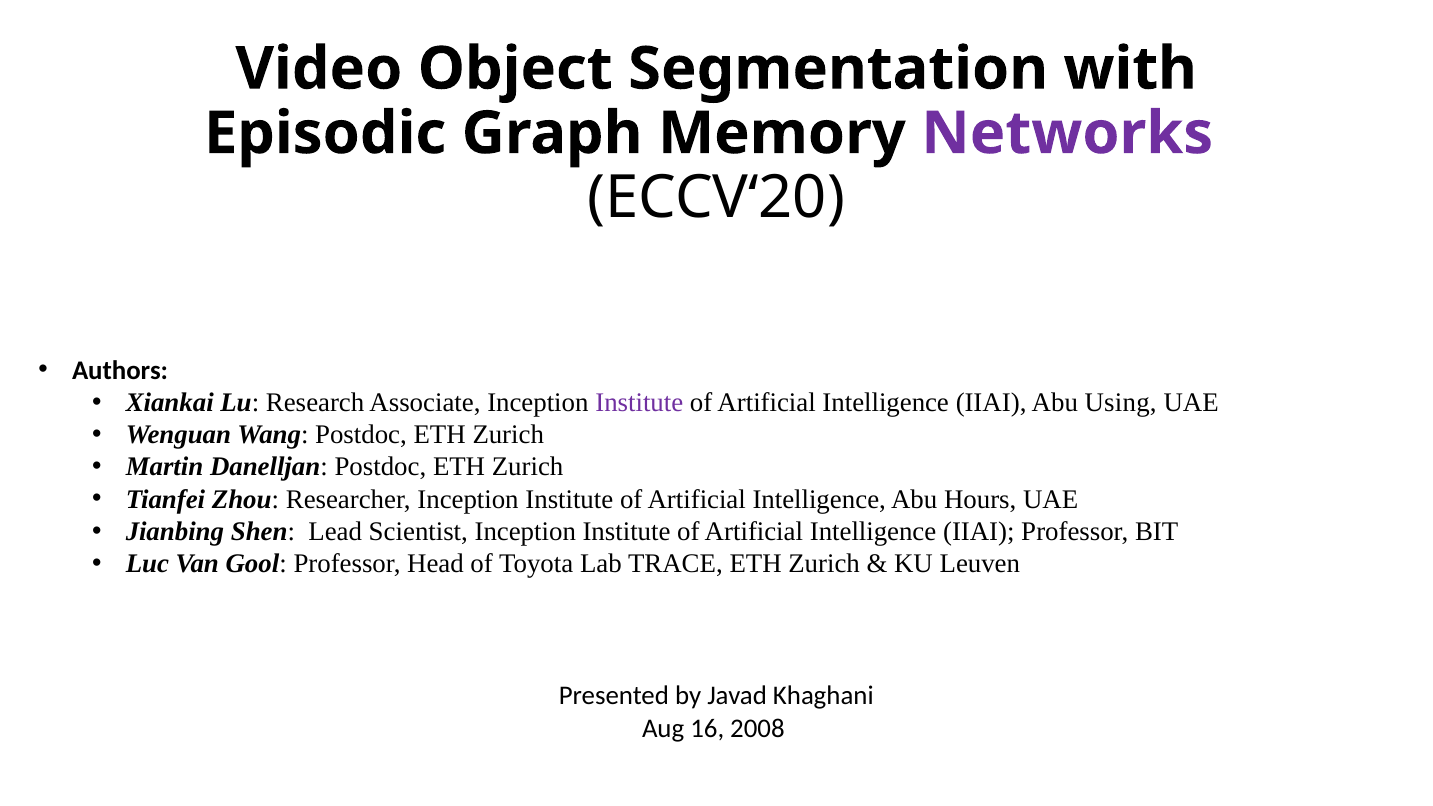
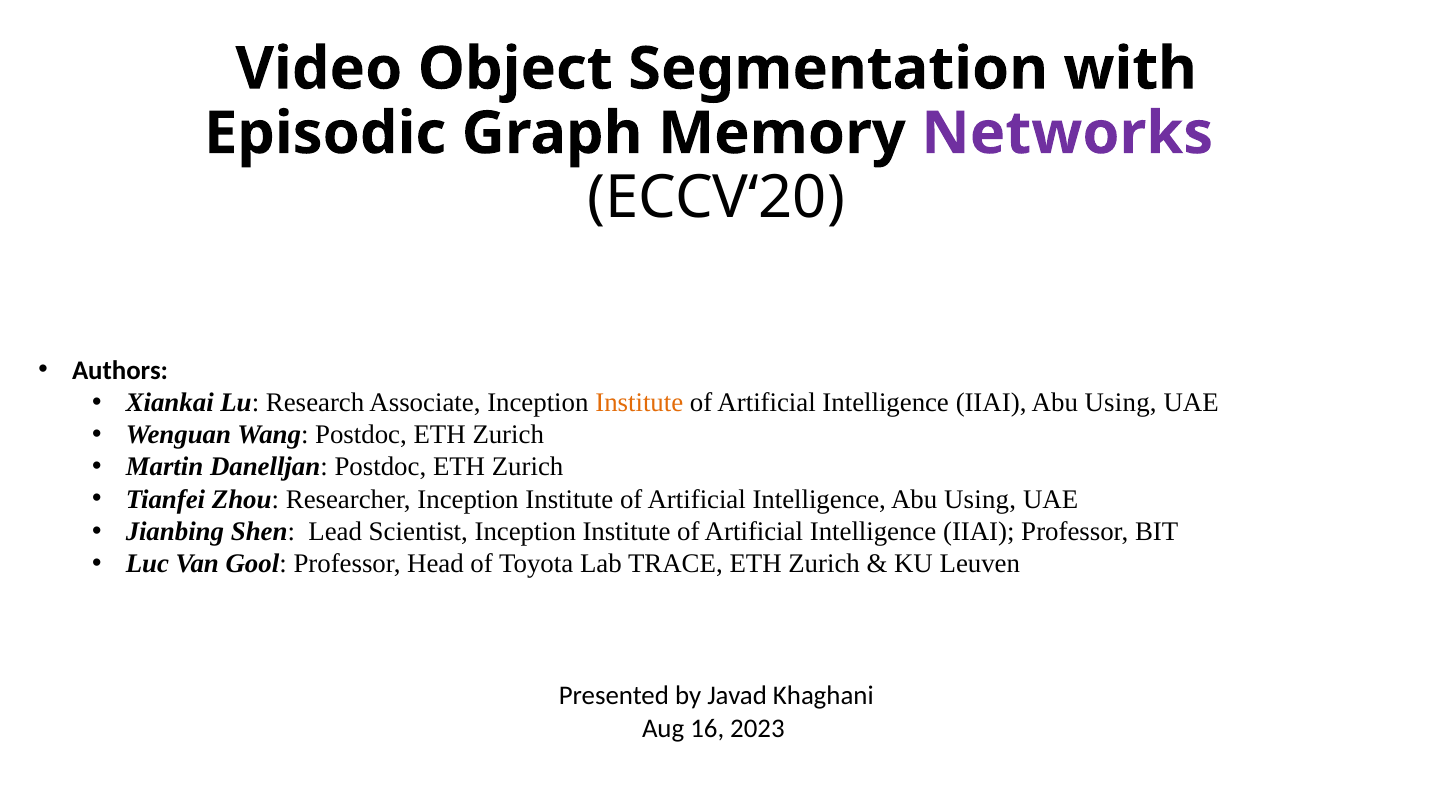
Institute colour: purple -> orange (639, 403)
Intelligence Abu Hours: Hours -> Using (980, 499)
2008: 2008 -> 2023 (757, 728)
